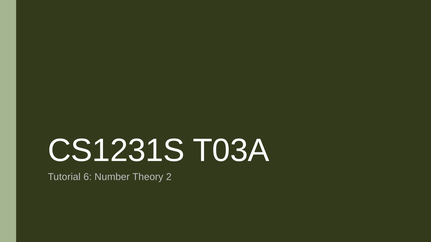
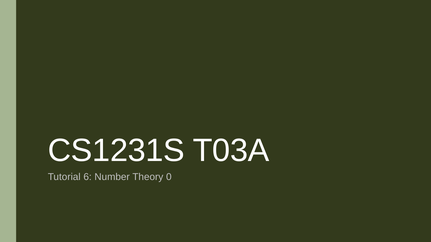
2: 2 -> 0 (169, 177)
